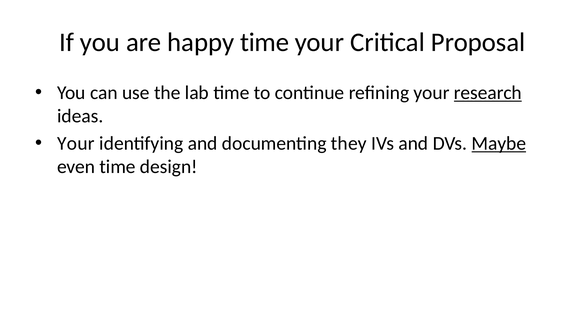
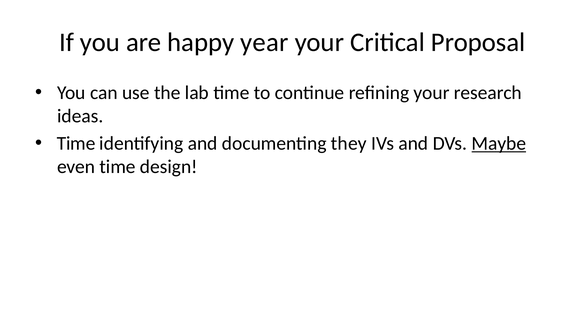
happy time: time -> year (264, 42)
research underline: present -> none (488, 93)
Your: Your -> Time (76, 143)
